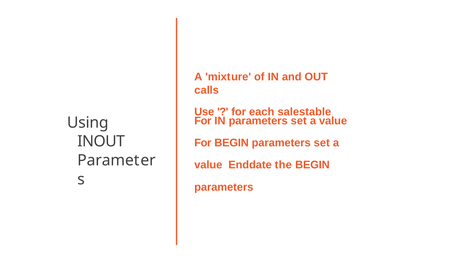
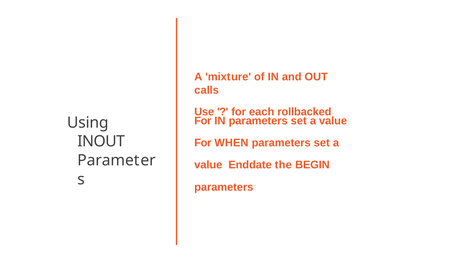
salestable: salestable -> rollbacked (304, 112)
For BEGIN: BEGIN -> WHEN (231, 143)
